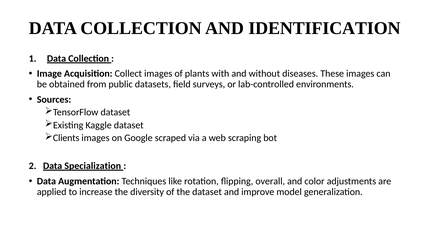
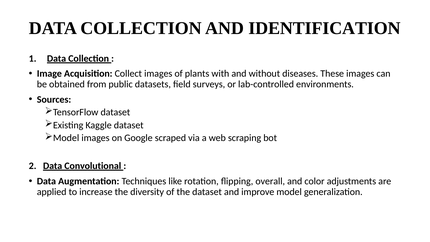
Clients: Clients -> Model (66, 138)
Specialization: Specialization -> Convolutional (93, 166)
